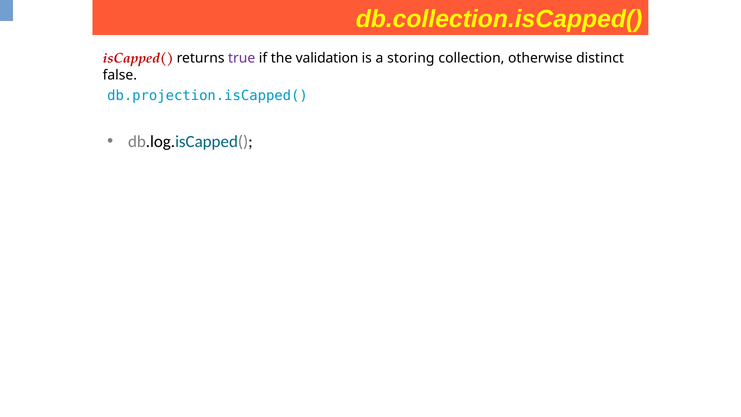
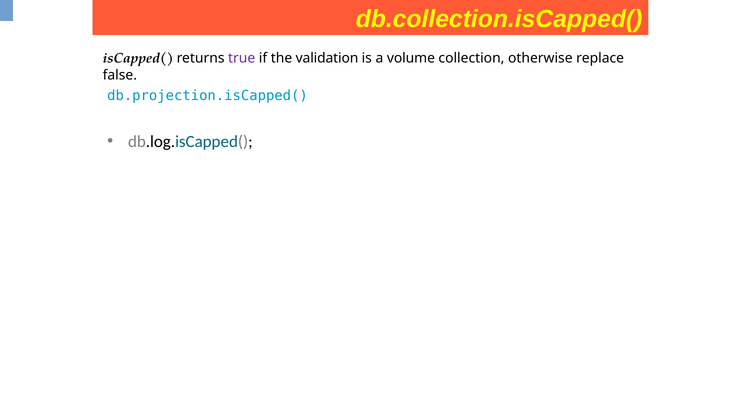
isCapped( colour: red -> black (138, 58)
storing: storing -> volume (411, 58)
distinct: distinct -> replace (600, 58)
